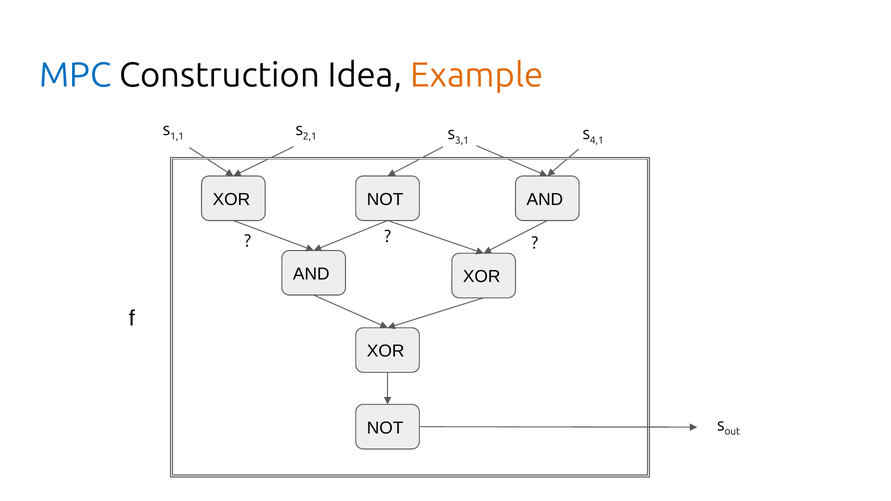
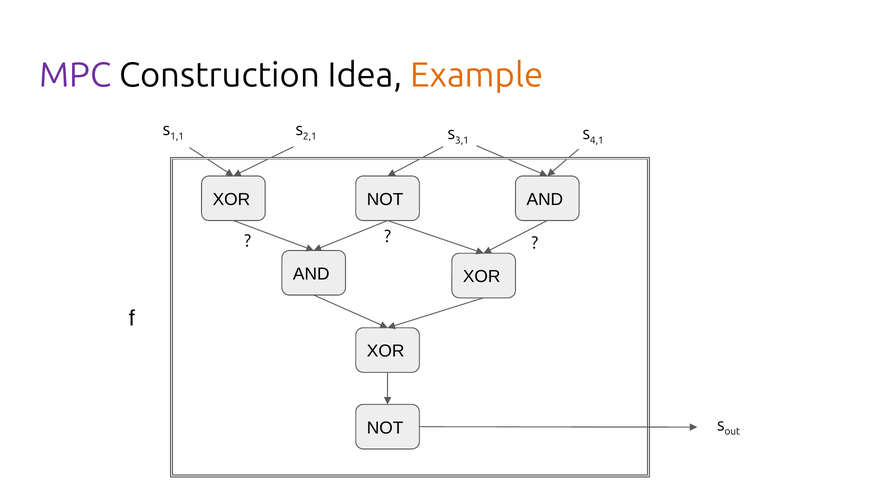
MPC colour: blue -> purple (75, 75)
